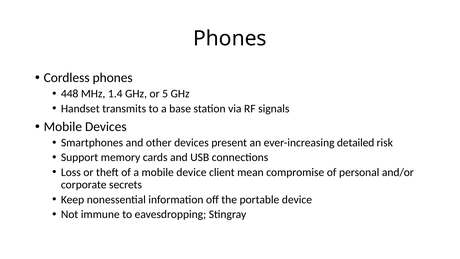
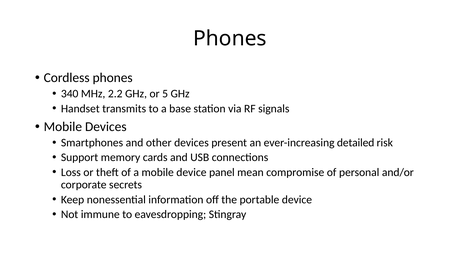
448: 448 -> 340 (70, 94)
1.4: 1.4 -> 2.2 (115, 94)
client: client -> panel (222, 172)
